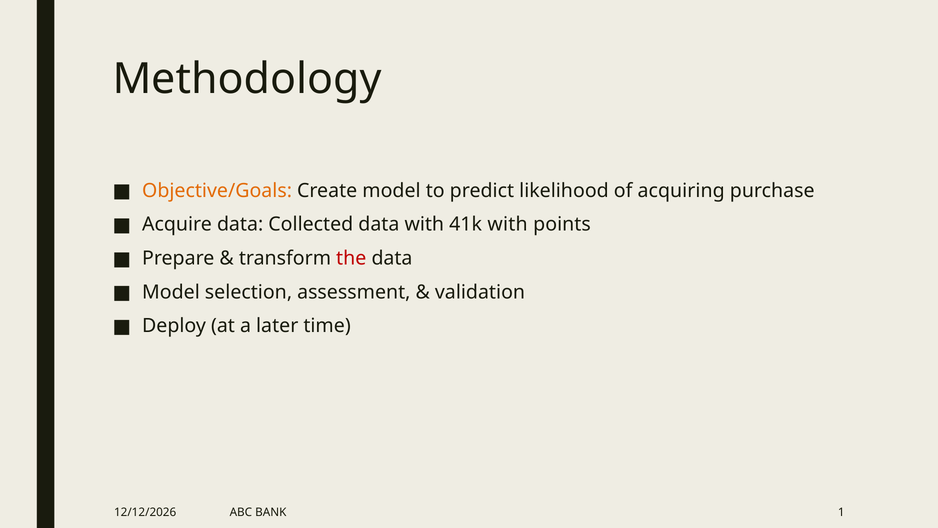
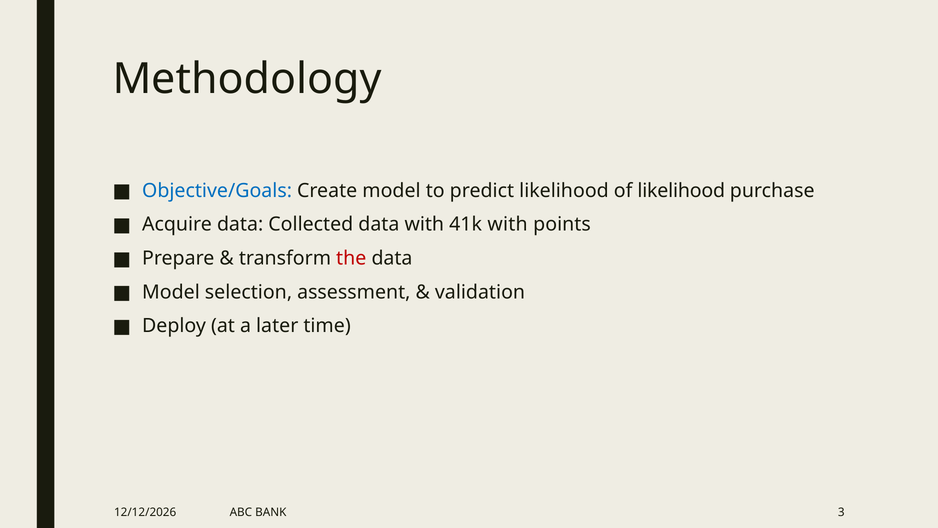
Objective/Goals colour: orange -> blue (217, 191)
of acquiring: acquiring -> likelihood (681, 191)
1: 1 -> 3 (841, 512)
